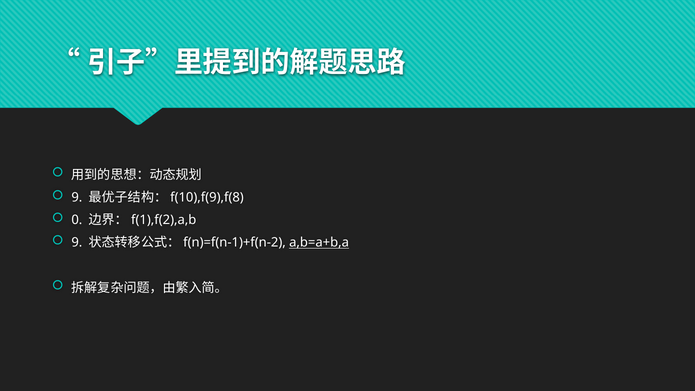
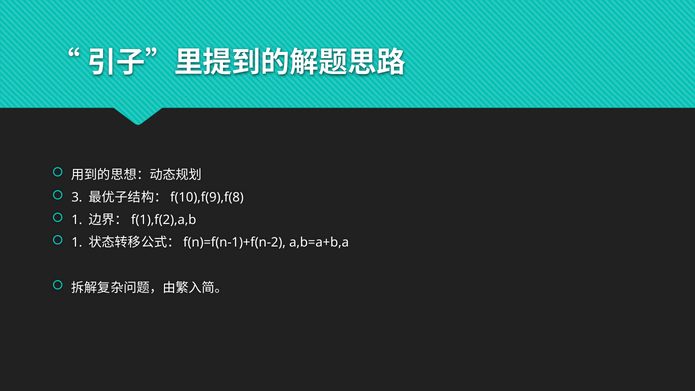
9: 9 -> 3 (77, 197)
0: 0 -> 1 (77, 220)
9: 9 -> 1 (77, 243)
a,b=a+b,a underline: present -> none (319, 243)
